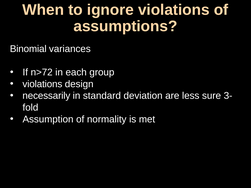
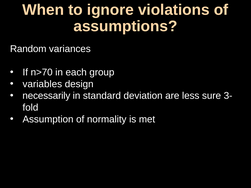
Binomial: Binomial -> Random (28, 49)
n>72: n>72 -> n>70 (42, 72)
violations: violations -> variables (42, 84)
